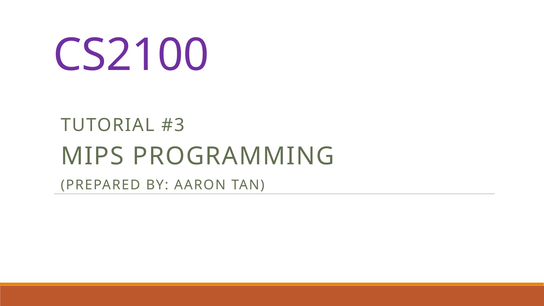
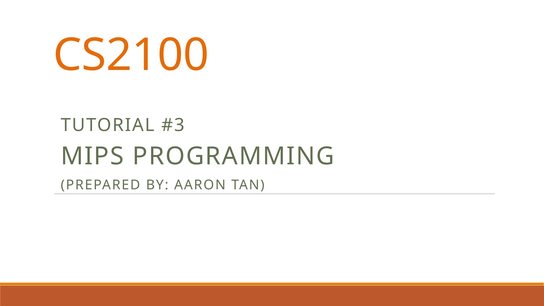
CS2100 colour: purple -> orange (131, 55)
